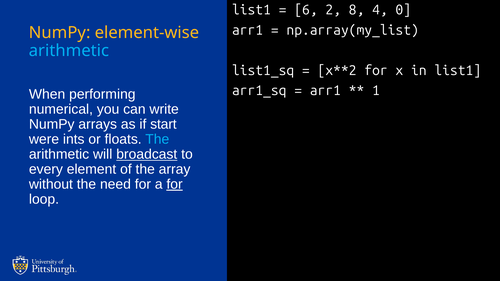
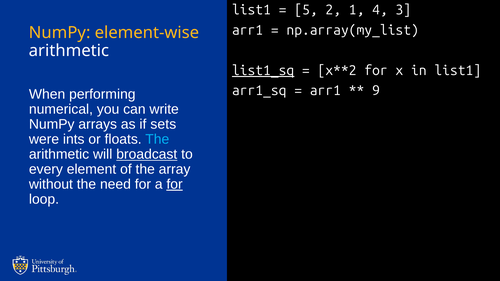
6: 6 -> 5 (306, 10)
8: 8 -> 1 (357, 10)
0: 0 -> 3 (403, 10)
arithmetic colour: light blue -> white (69, 51)
list1_sq underline: none -> present (263, 71)
1: 1 -> 9 (376, 91)
start: start -> sets (163, 124)
